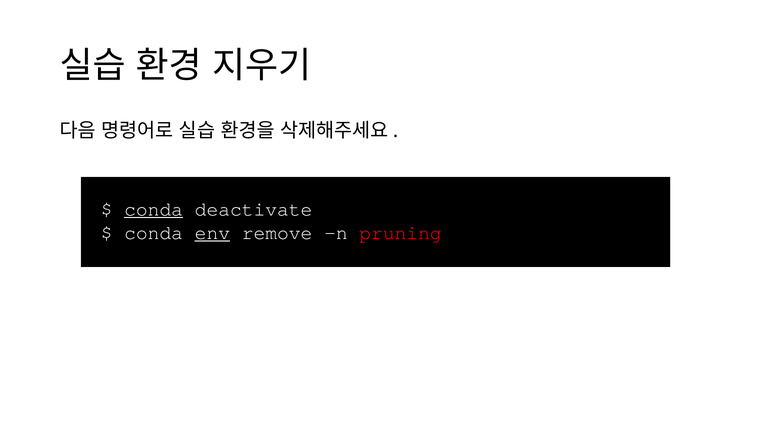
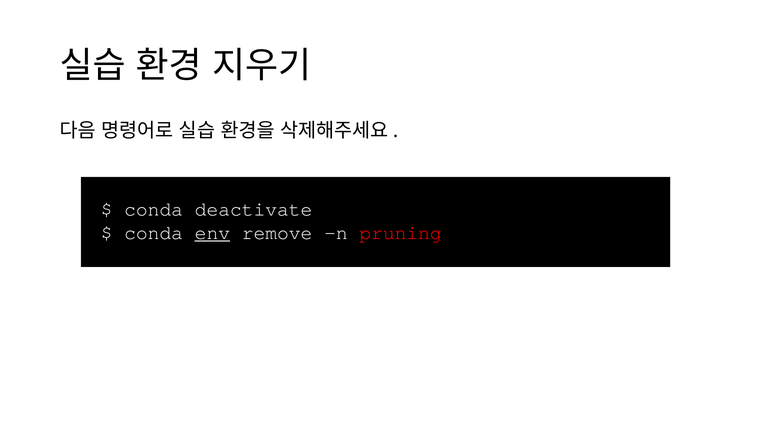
conda underline: present -> none (154, 209)
